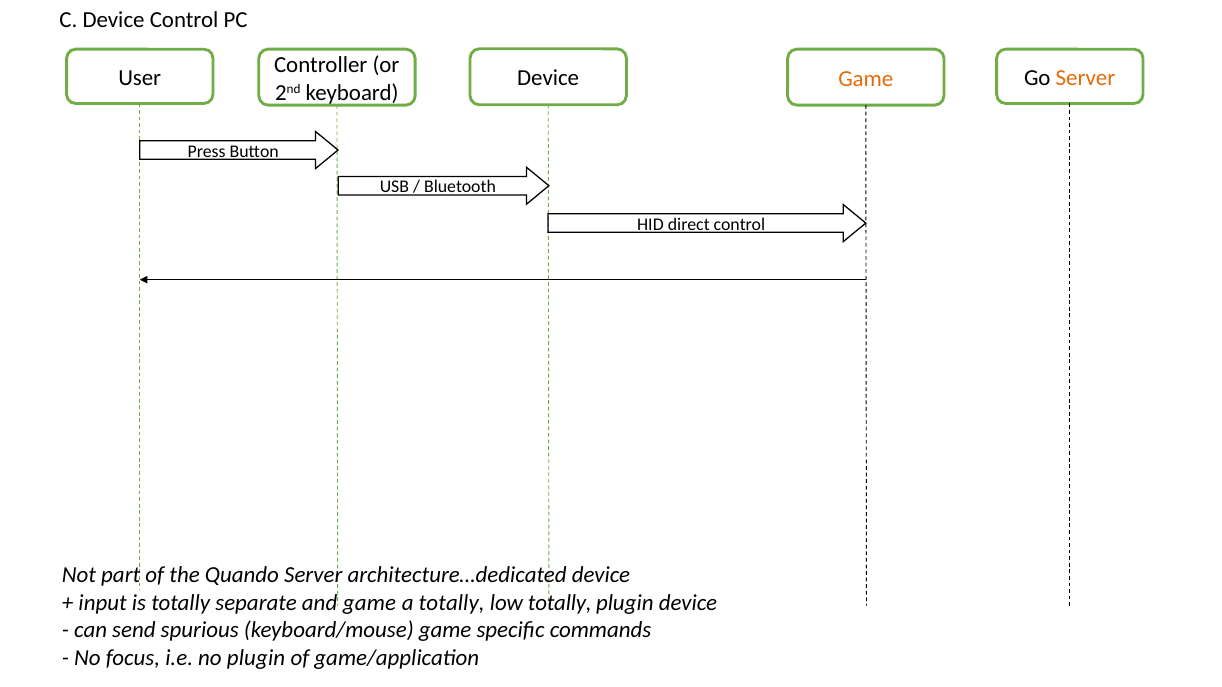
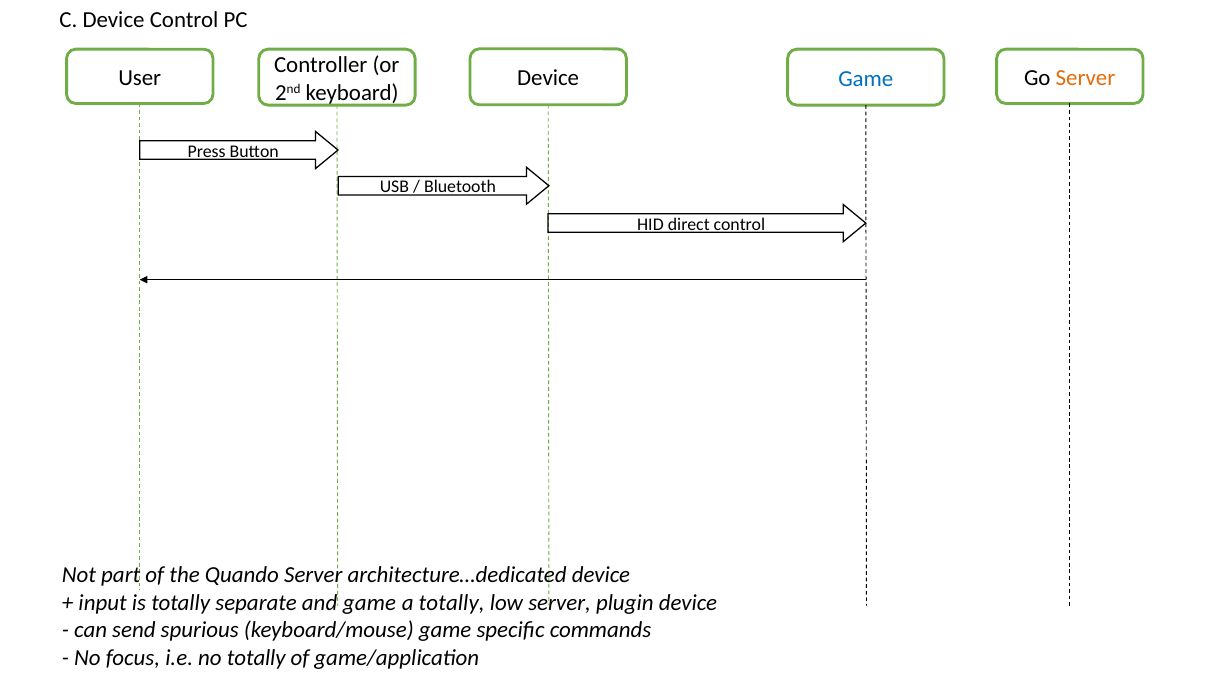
Game colour: orange -> blue (866, 79)
low totally: totally -> server (560, 603)
no plugin: plugin -> totally (256, 658)
